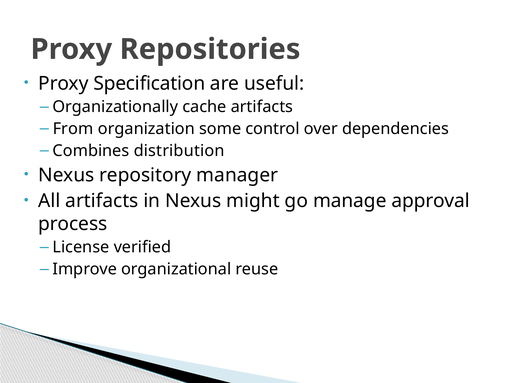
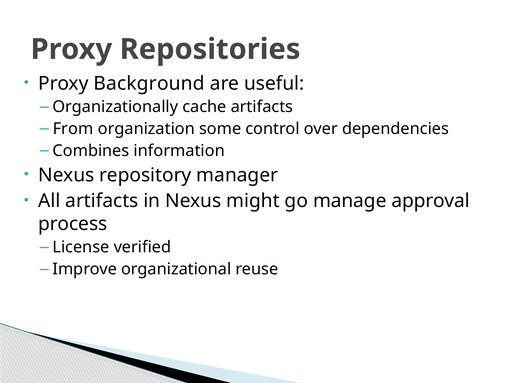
Specification: Specification -> Background (149, 84)
distribution: distribution -> information (179, 151)
